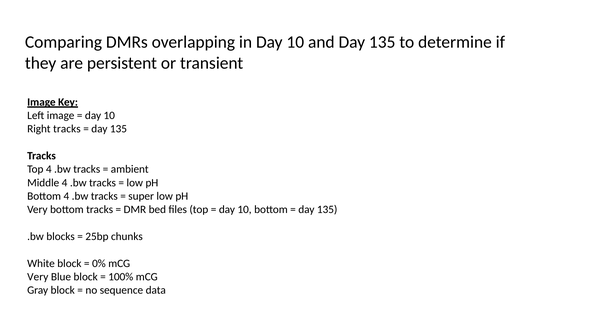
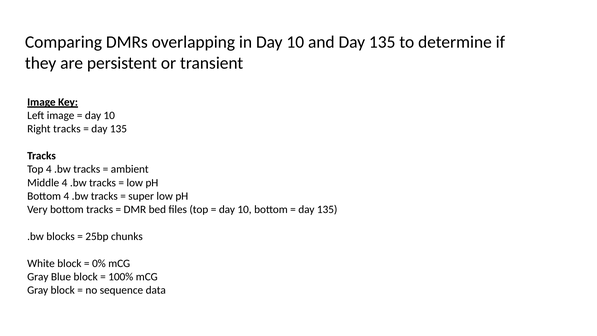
Very: Very -> Gray (38, 277)
